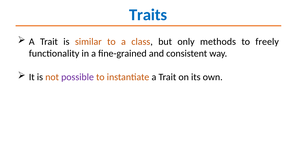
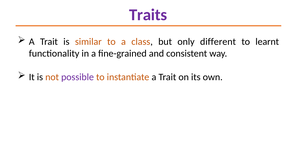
Traits colour: blue -> purple (148, 15)
methods: methods -> different (218, 42)
freely: freely -> learnt (267, 42)
